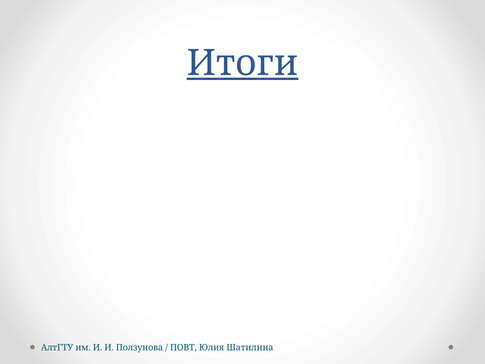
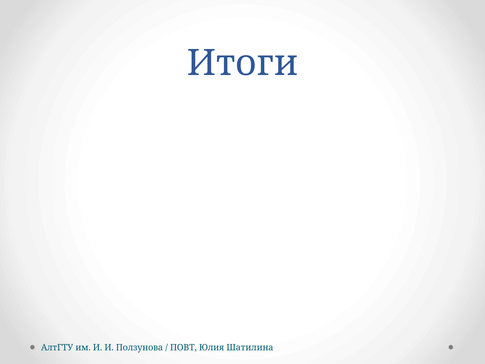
Итоги underline: present -> none (242, 63)
